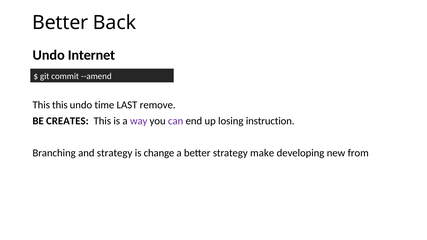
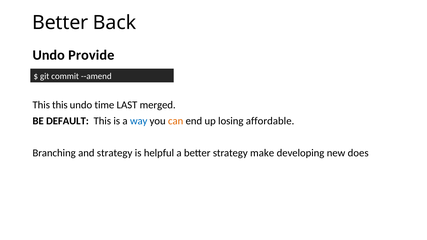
Internet: Internet -> Provide (91, 55)
remove: remove -> merged (158, 105)
CREATES: CREATES -> DEFAULT (67, 121)
way colour: purple -> blue (139, 121)
can colour: purple -> orange (176, 121)
instruction: instruction -> affordable (270, 121)
change: change -> helpful (159, 153)
from: from -> does (358, 153)
